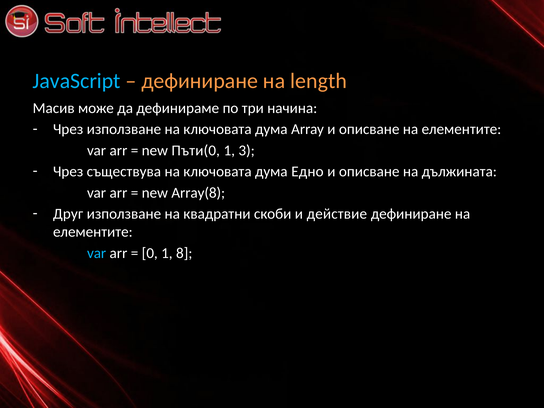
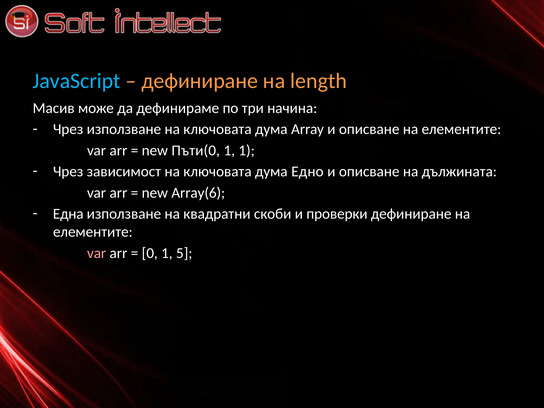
1 3: 3 -> 1 (247, 150)
съществува: съществува -> зависимост (124, 172)
Array(8: Array(8 -> Array(6 (198, 193)
Друг: Друг -> Една (68, 214)
действие: действие -> проверки (337, 214)
var colour: light blue -> pink (97, 253)
8: 8 -> 5 (184, 253)
